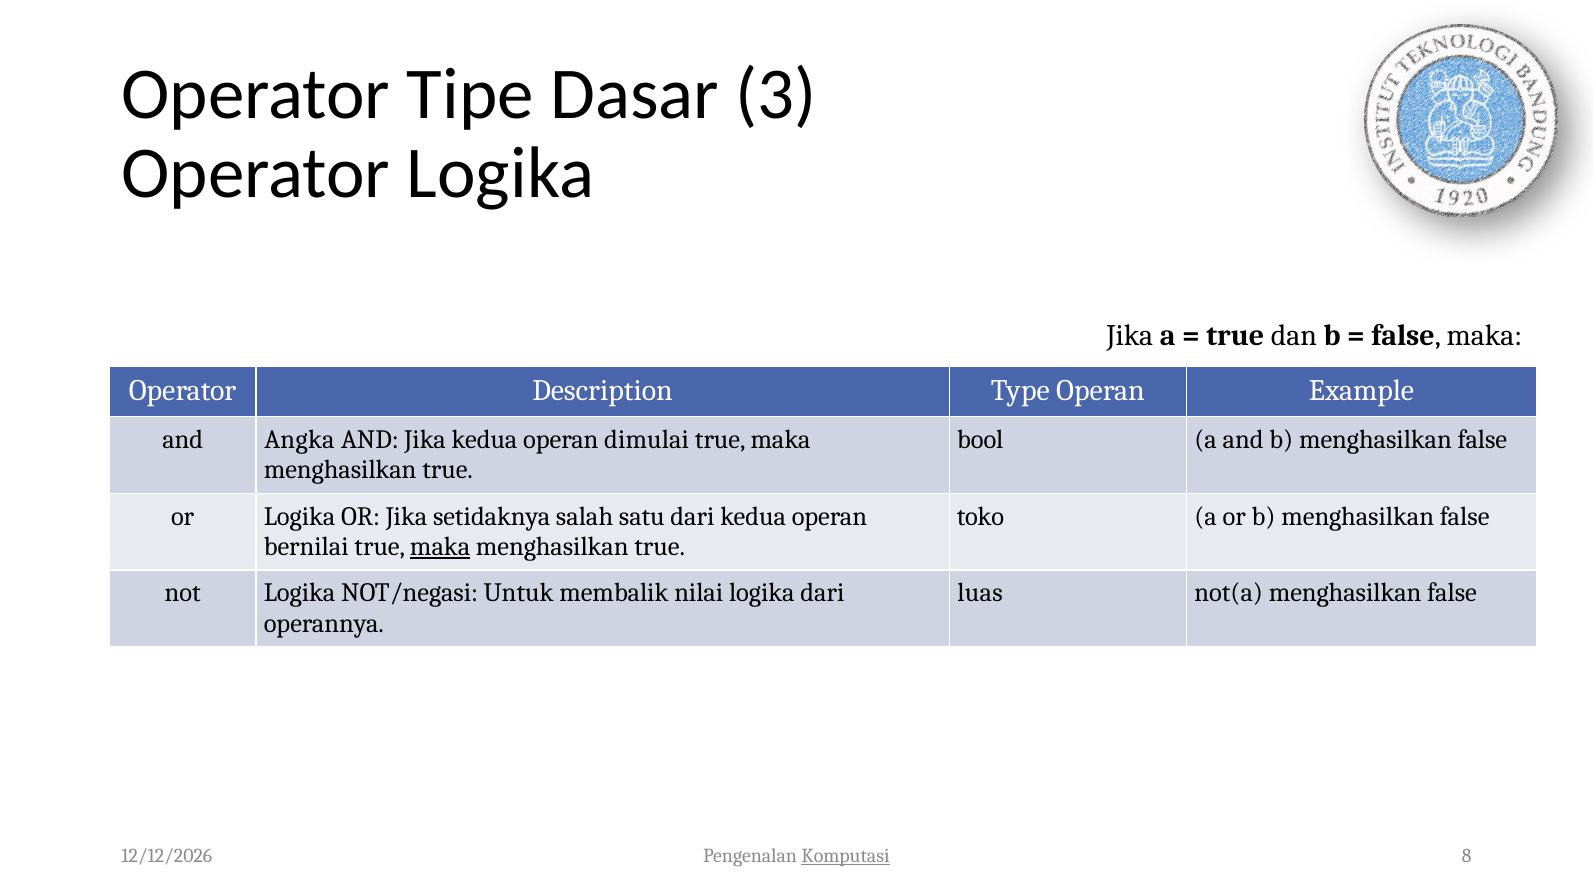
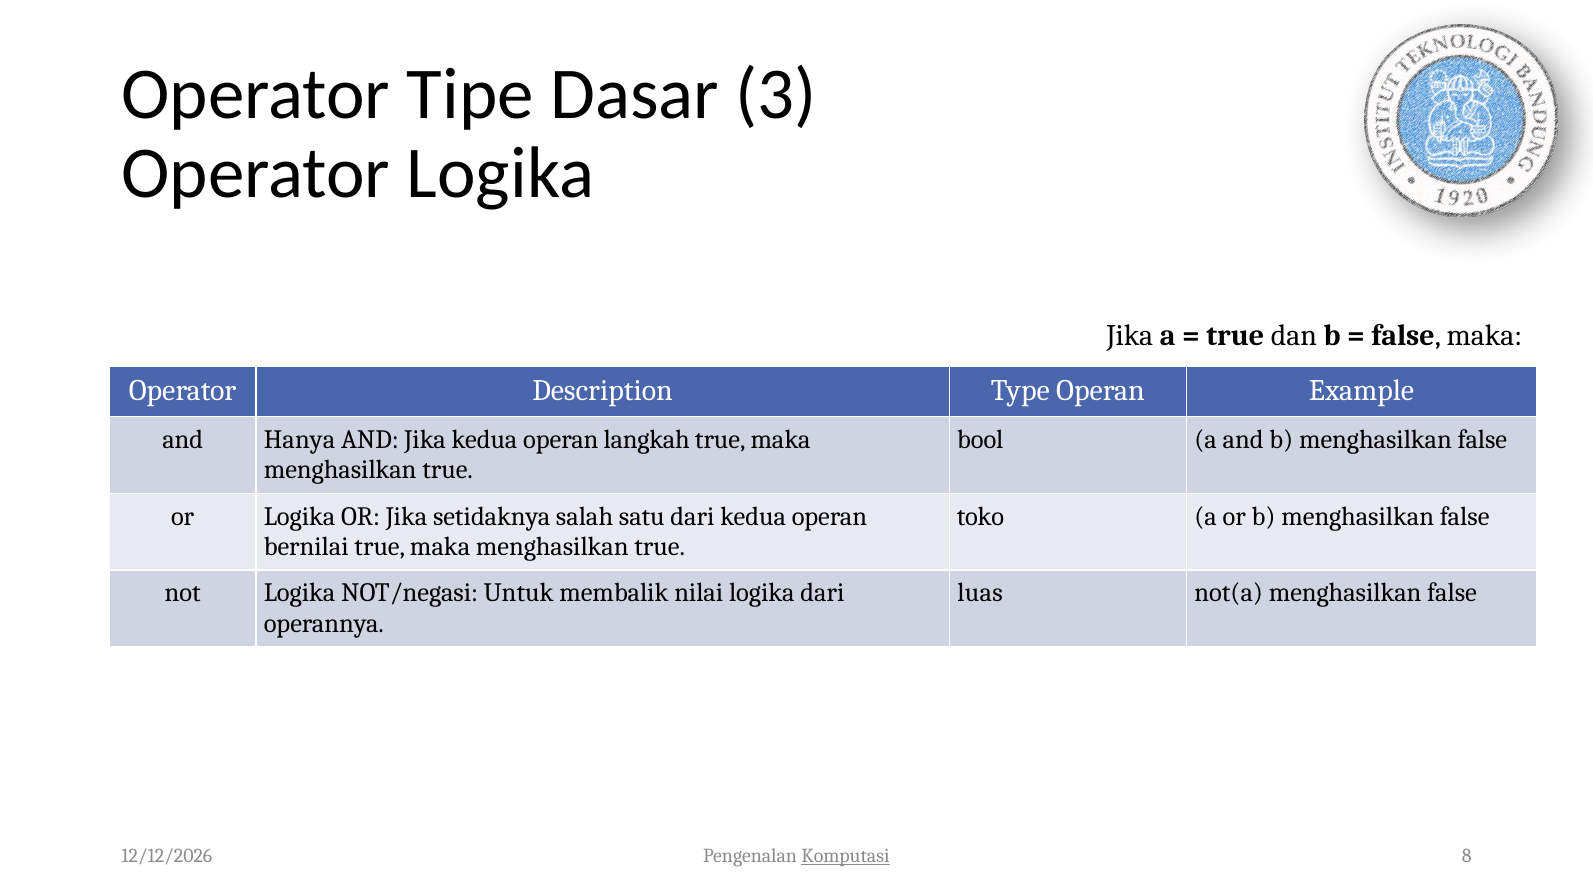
Angka: Angka -> Hanya (300, 439)
dimulai: dimulai -> langkah (647, 439)
maka underline: present -> none (440, 547)
